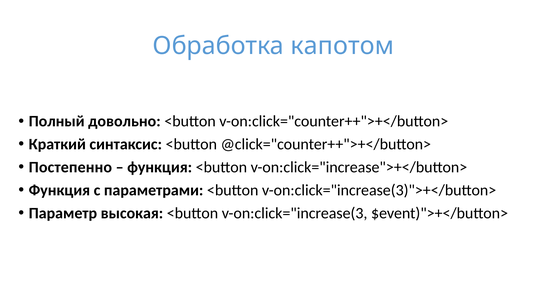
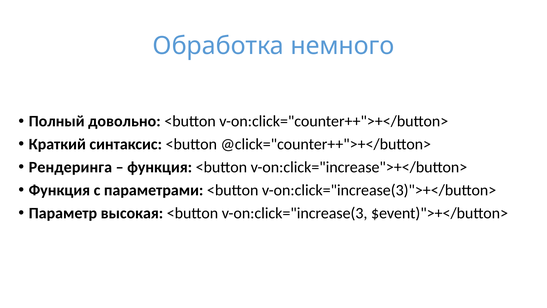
капотом: капотом -> немного (342, 46)
Постепенно: Постепенно -> Рендеринга (70, 167)
